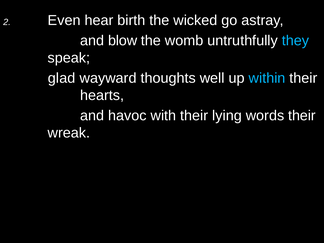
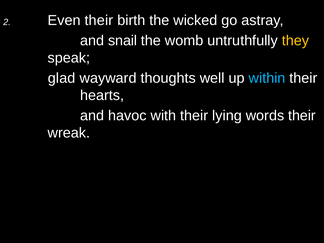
Even hear: hear -> their (99, 20)
blow: blow -> snail (123, 41)
they colour: light blue -> yellow (295, 41)
